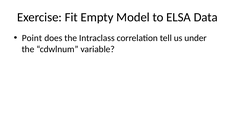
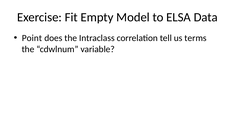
under: under -> terms (196, 38)
